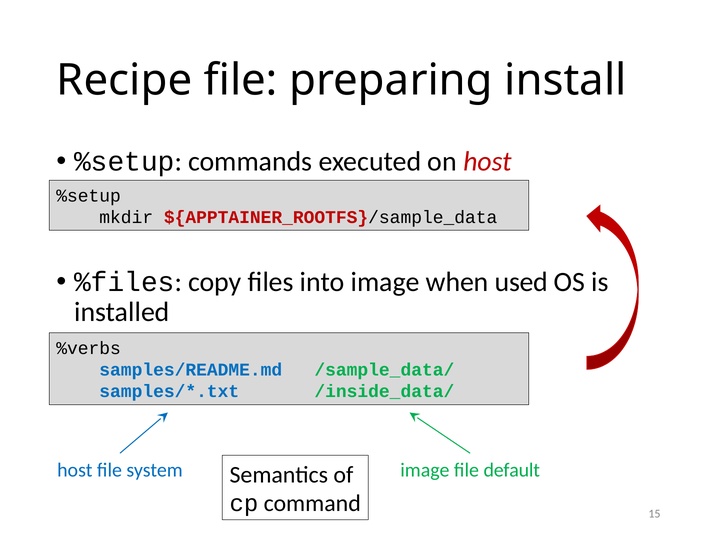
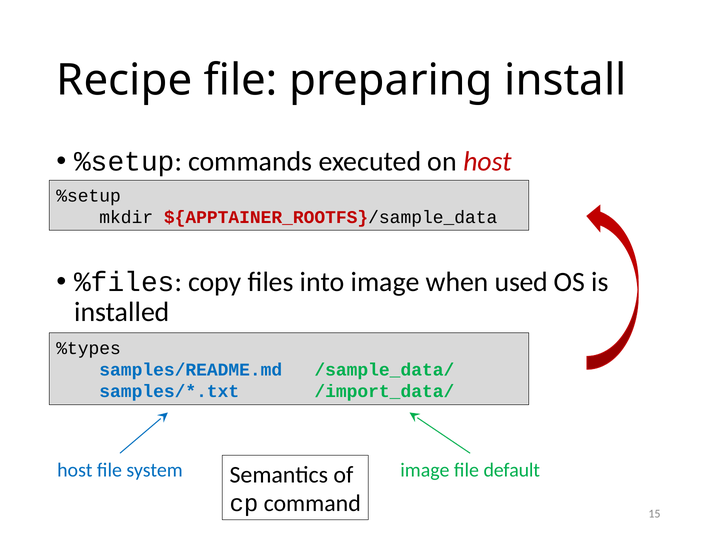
%verbs: %verbs -> %types (89, 348)
/inside_data/: /inside_data/ -> /import_data/ (384, 391)
